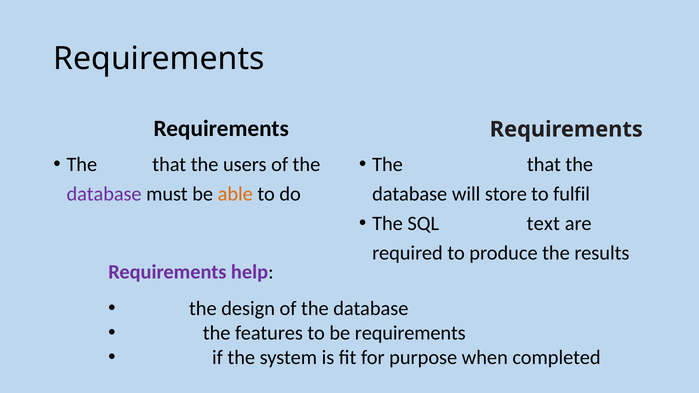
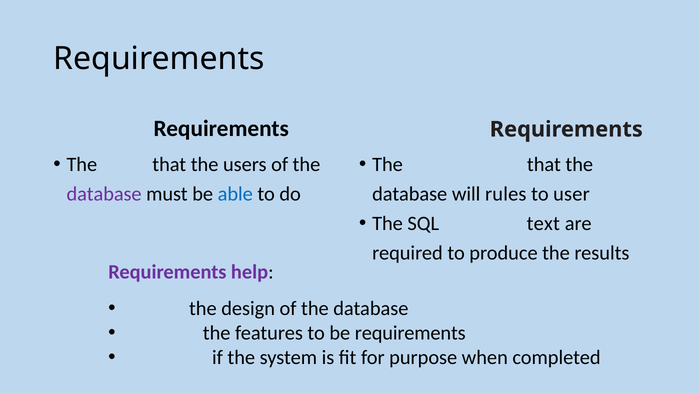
able colour: orange -> blue (235, 194)
store: store -> rules (506, 194)
fulfil: fulfil -> user (571, 194)
